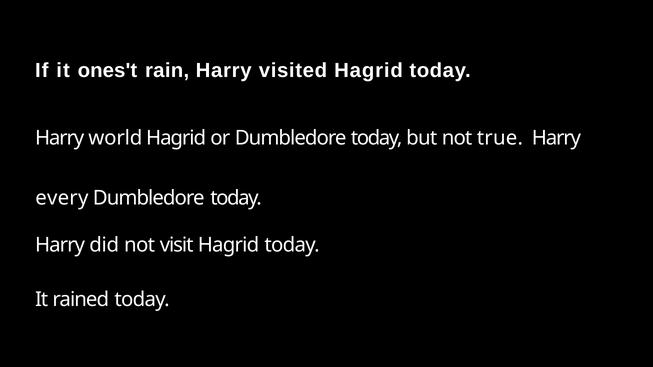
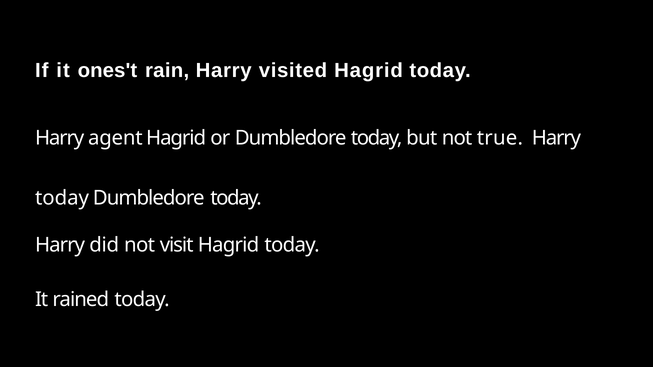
world: world -> agent (115, 138)
every: every -> today (62, 198)
